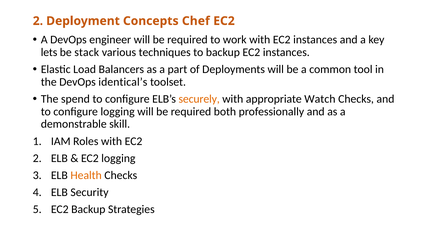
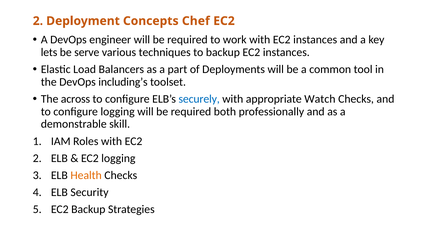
stack: stack -> serve (87, 52)
identical’s: identical’s -> including’s (123, 82)
spend: spend -> across (76, 99)
securely colour: orange -> blue (199, 99)
